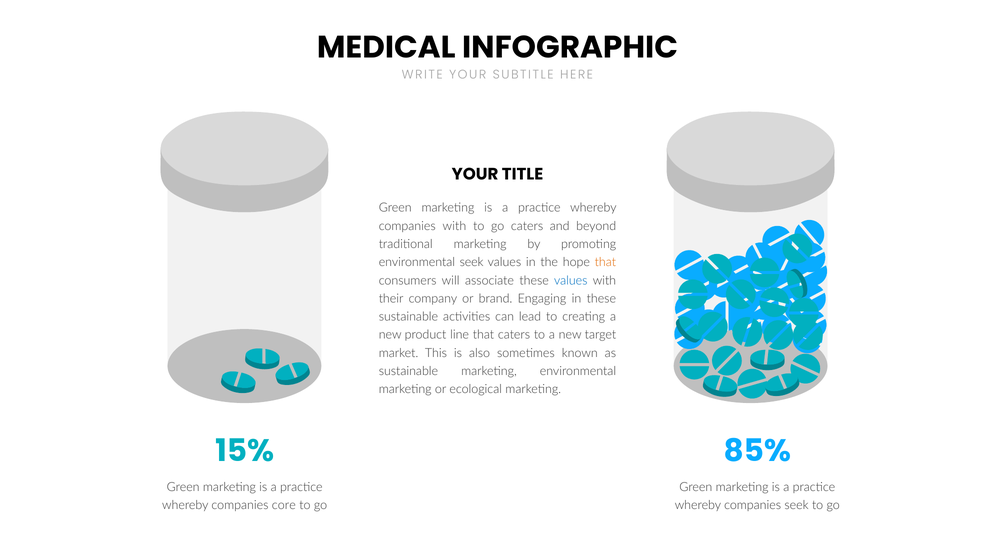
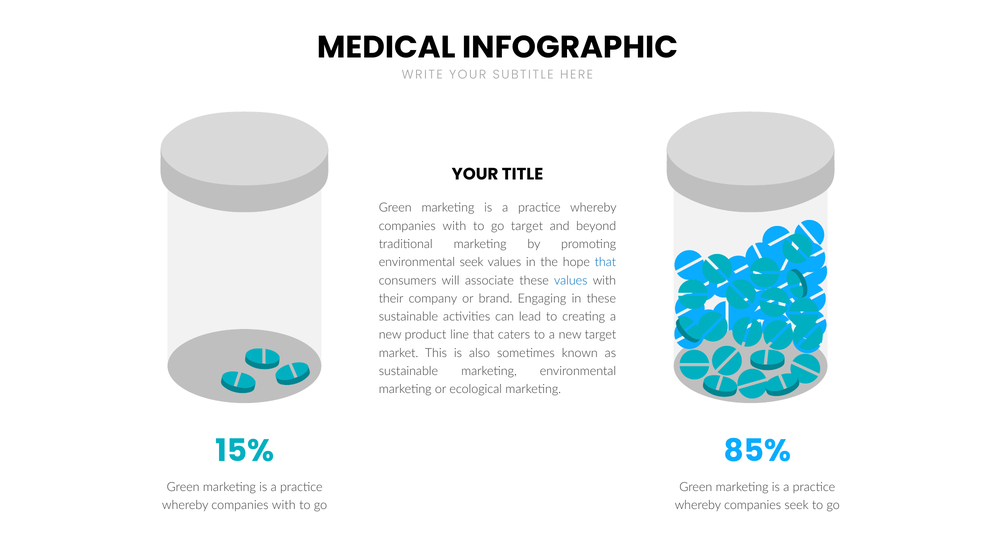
go caters: caters -> target (527, 226)
that colour: orange -> blue (605, 262)
core: core -> with (284, 505)
